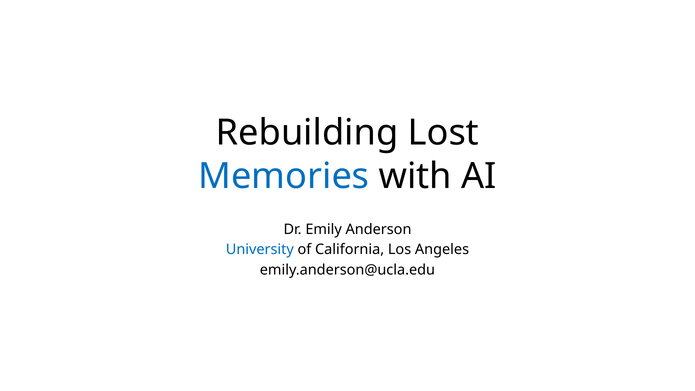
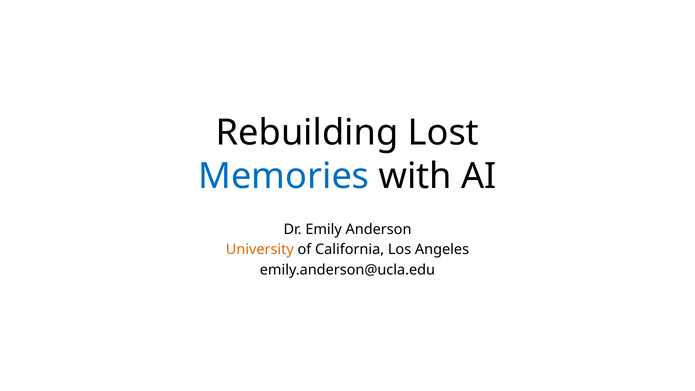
University colour: blue -> orange (260, 250)
